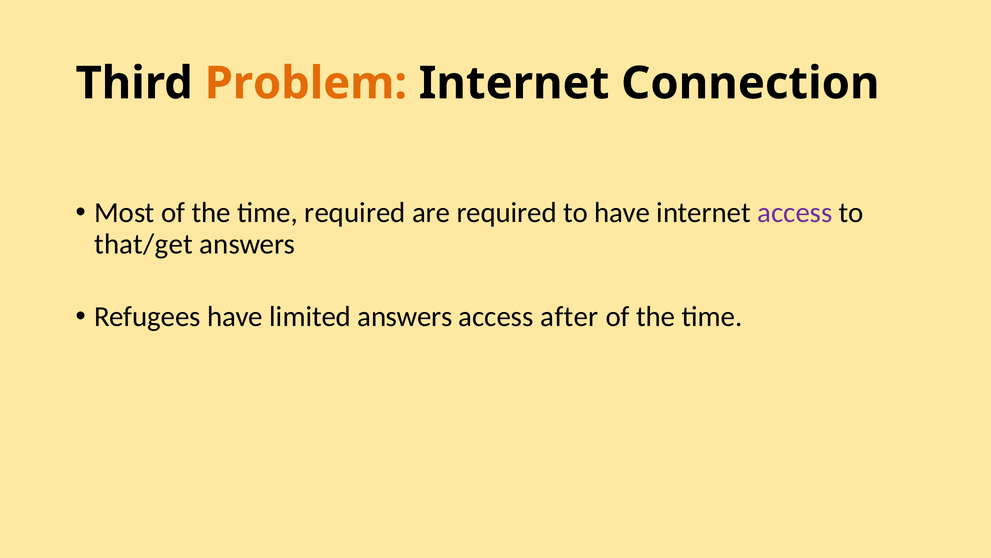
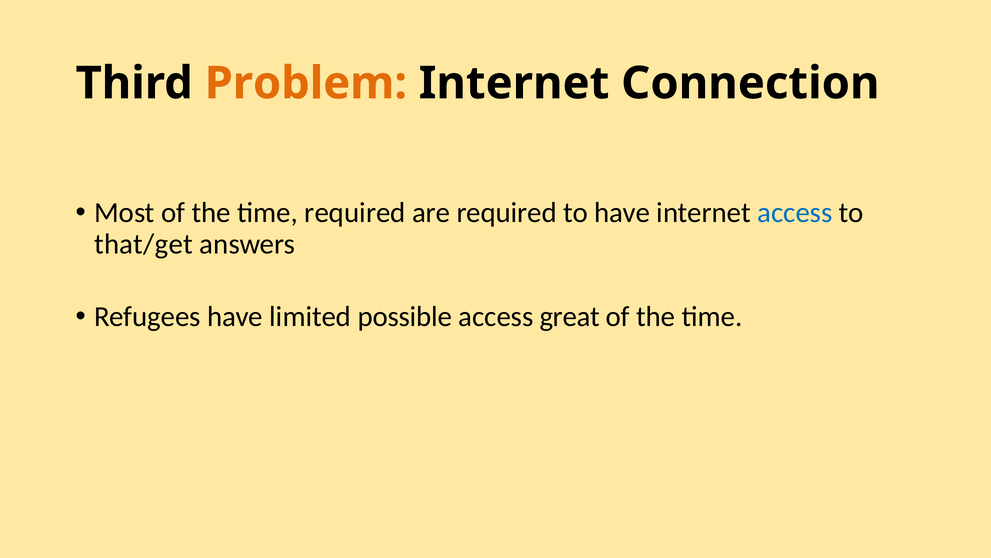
access colour: purple -> blue (795, 213)
limited answers: answers -> possible (405, 317)
after: after -> great (570, 317)
